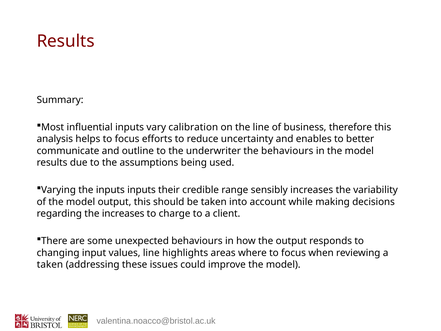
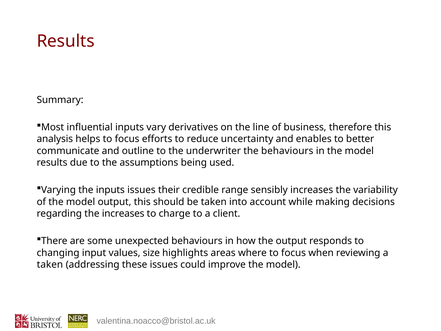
calibration: calibration -> derivatives (193, 127)
inputs inputs: inputs -> issues (141, 190)
values line: line -> size (151, 253)
